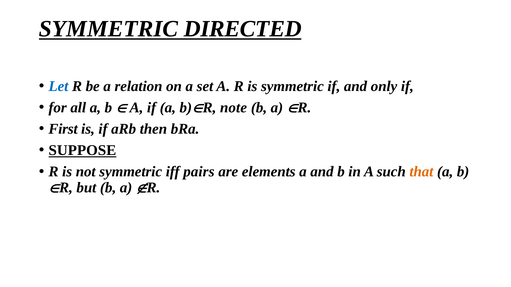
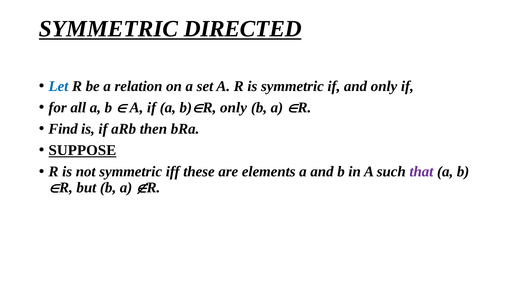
R note: note -> only (233, 108)
First: First -> Find (63, 129)
pairs: pairs -> these (199, 172)
that colour: orange -> purple (421, 172)
